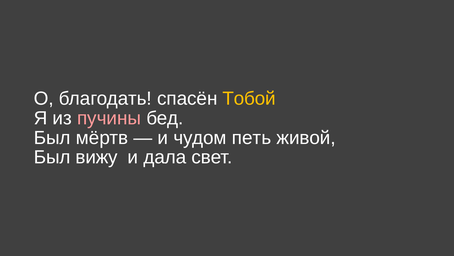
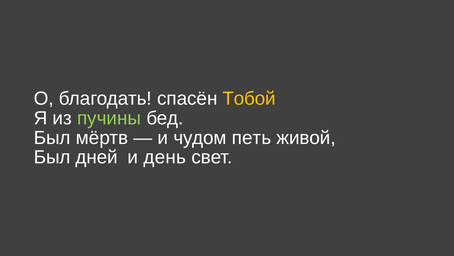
пучины colour: pink -> light green (109, 118)
вижу: вижу -> дней (97, 157)
дала: дала -> день (165, 157)
